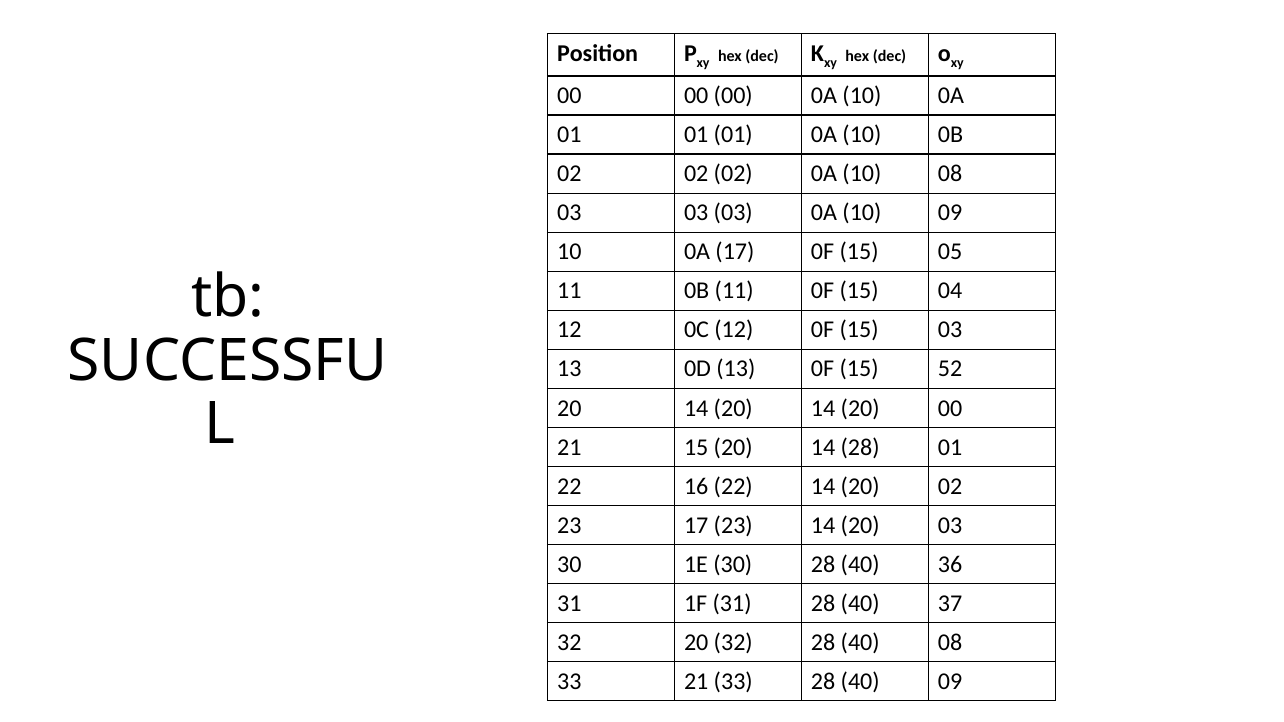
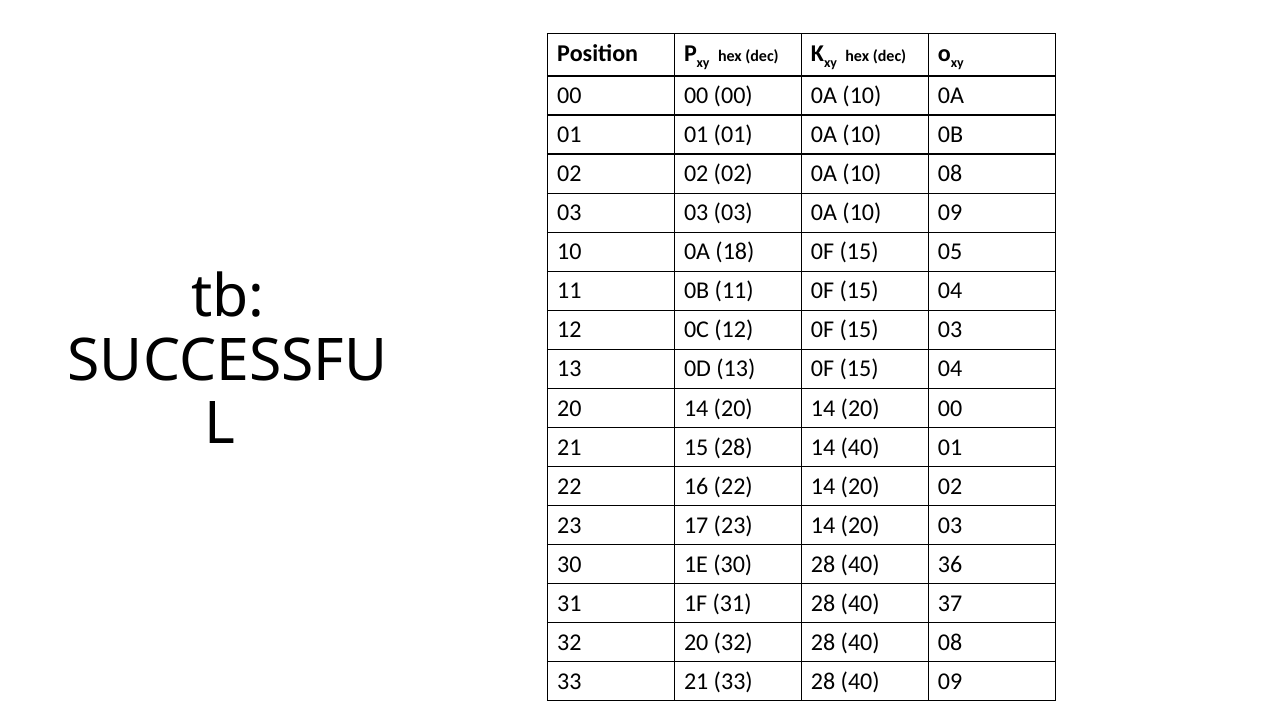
0A 17: 17 -> 18 (735, 252)
13 0F 15 52: 52 -> 04 (950, 369)
15 20: 20 -> 28 (733, 447)
14 28: 28 -> 40 (860, 447)
